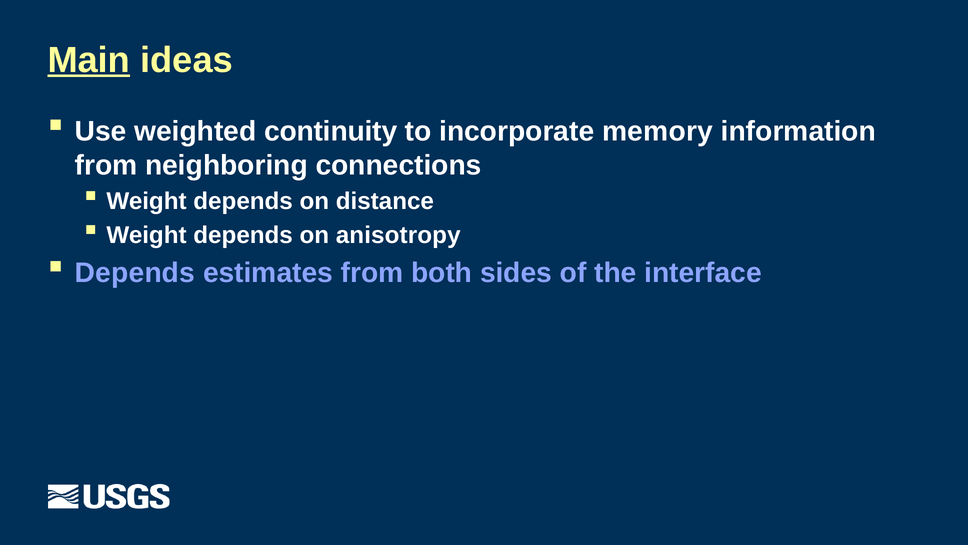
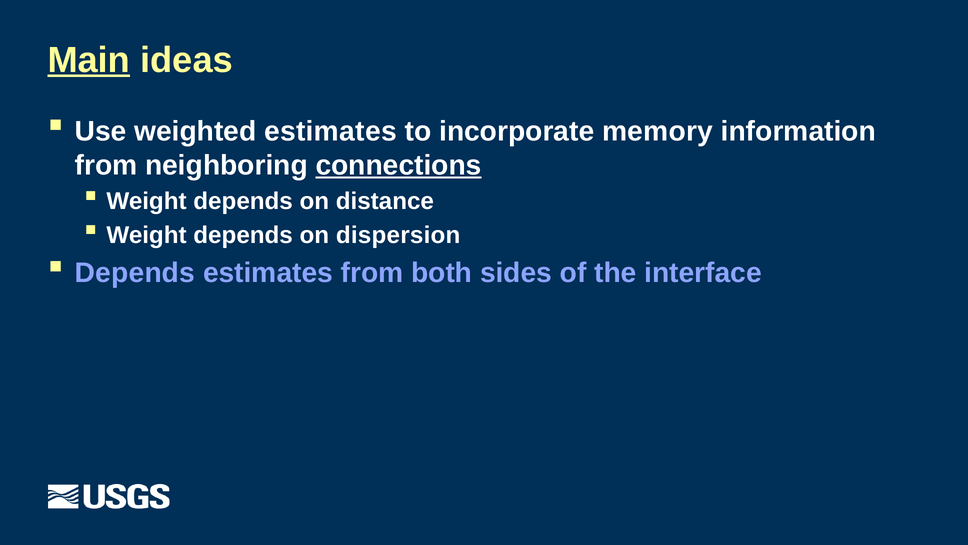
weighted continuity: continuity -> estimates (330, 131)
connections underline: none -> present (399, 165)
anisotropy: anisotropy -> dispersion (398, 235)
